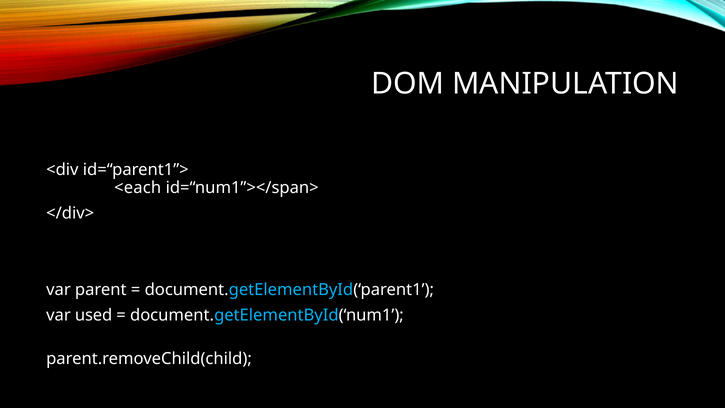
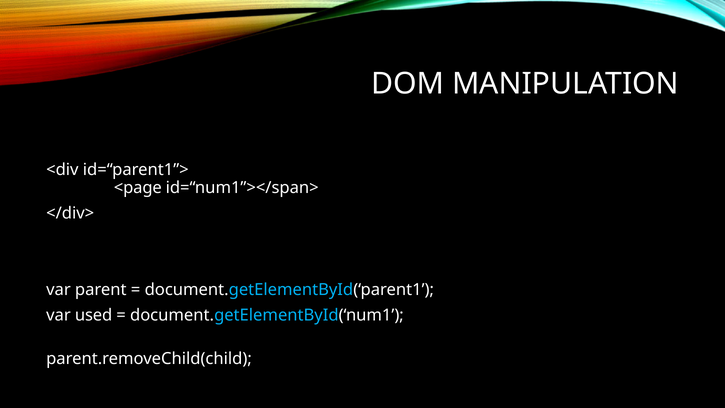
<each: <each -> <page (138, 188)
